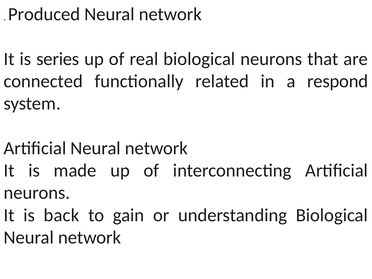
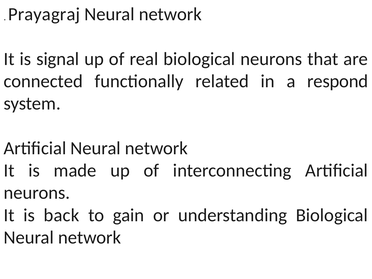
Produced: Produced -> Prayagraj (44, 14)
series: series -> signal (58, 59)
